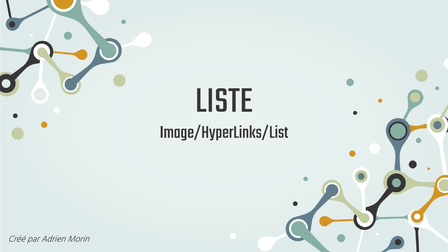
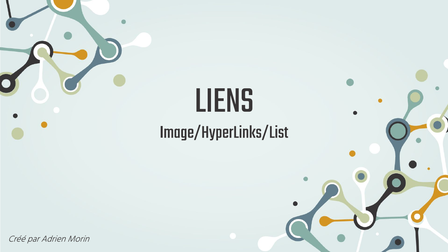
LISTE: LISTE -> LIENS (224, 99)
